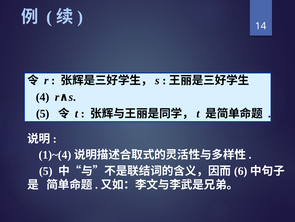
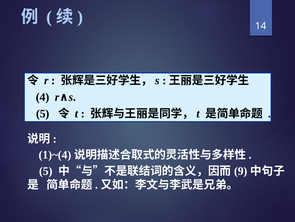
6: 6 -> 9 (241, 170)
